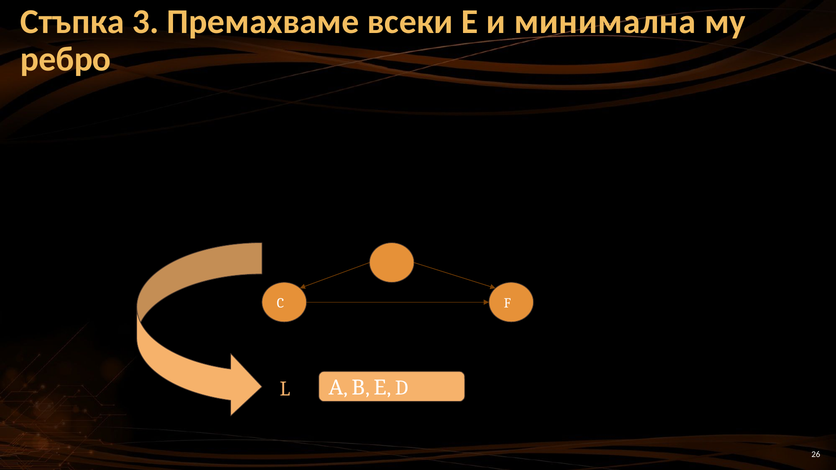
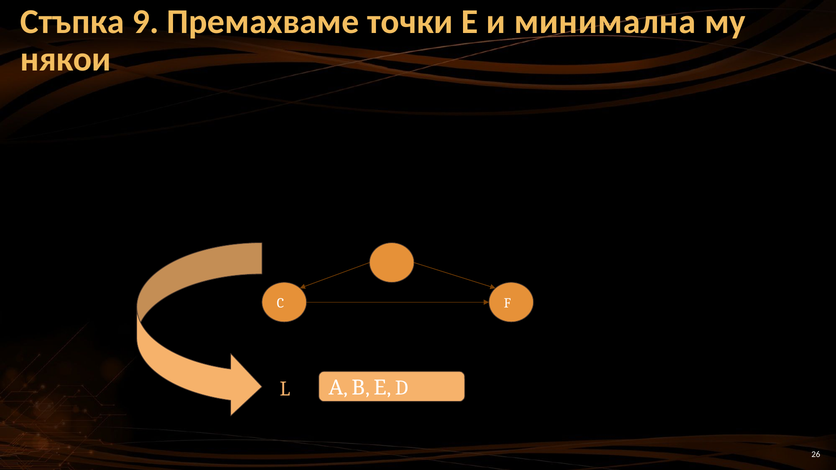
3: 3 -> 9 (146, 22)
всеки: всеки -> точки (410, 22)
ребро: ребро -> някои (66, 59)
